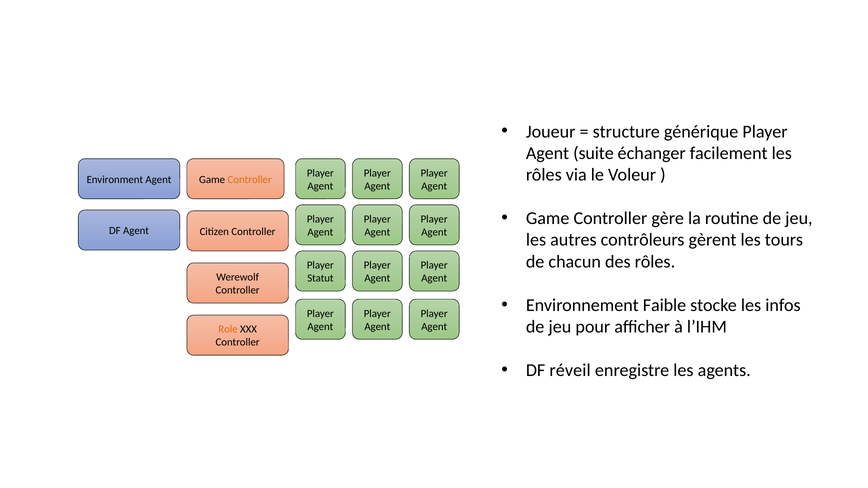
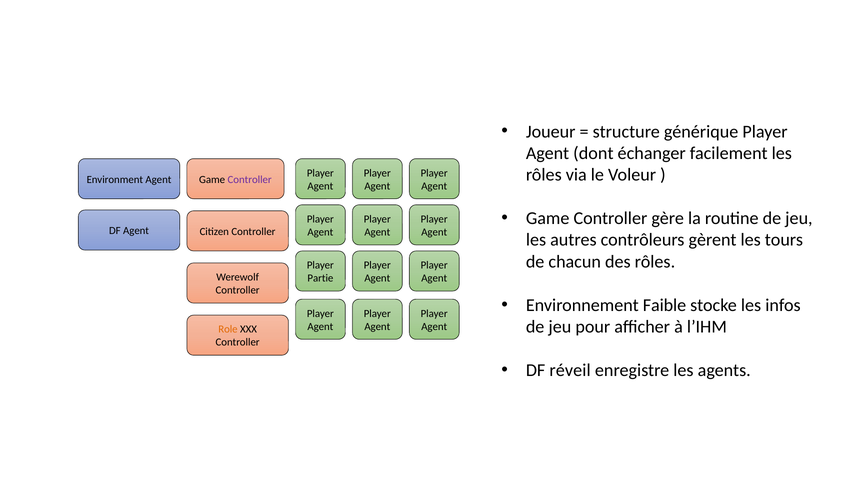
suite: suite -> dont (593, 153)
Controller colour: orange -> purple (250, 180)
Statut: Statut -> Partie (320, 278)
